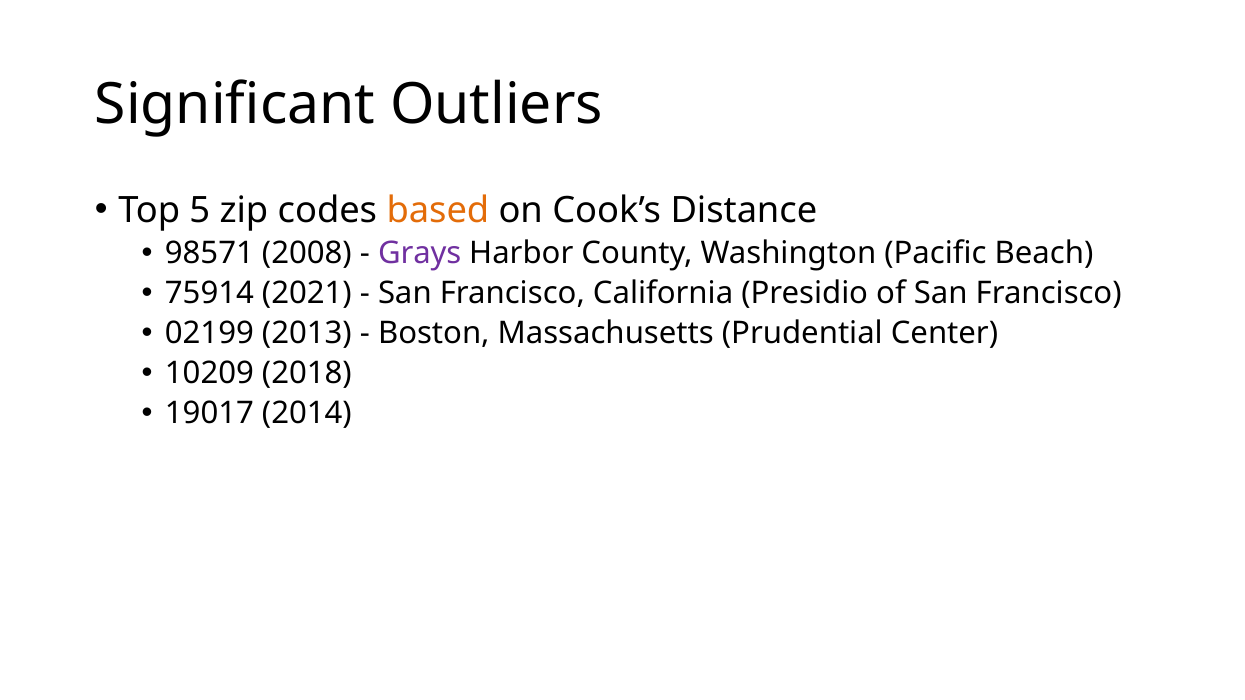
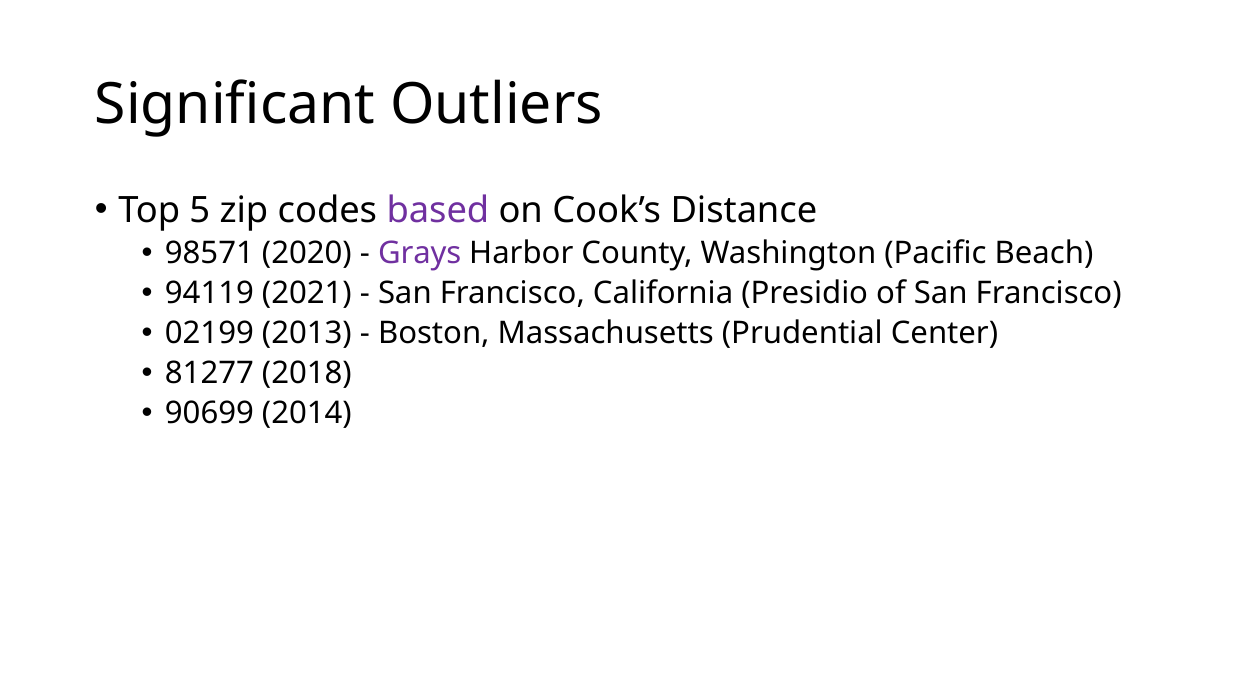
based colour: orange -> purple (438, 210)
2008: 2008 -> 2020 (307, 253)
75914: 75914 -> 94119 (209, 293)
10209: 10209 -> 81277 (209, 374)
19017: 19017 -> 90699 (209, 414)
